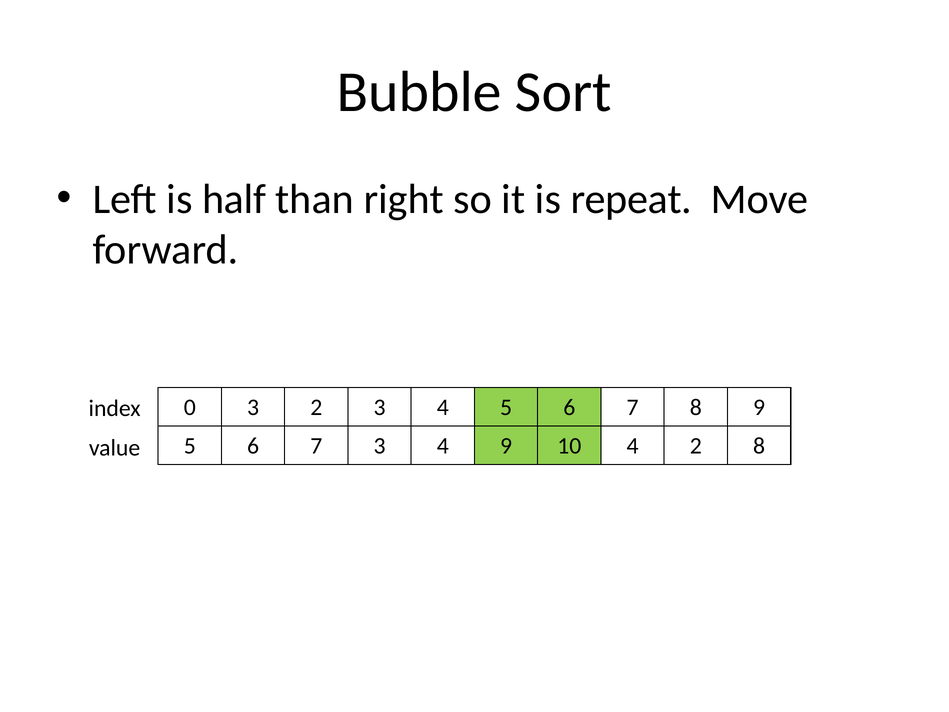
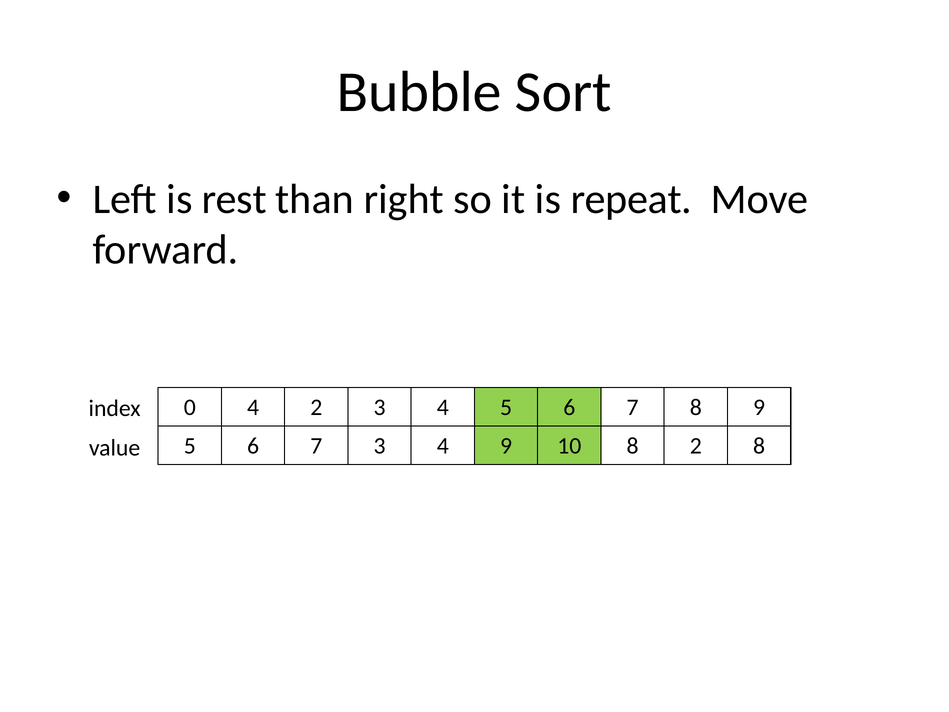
half: half -> rest (234, 199)
0 3: 3 -> 4 (253, 407)
10 4: 4 -> 8 (633, 446)
